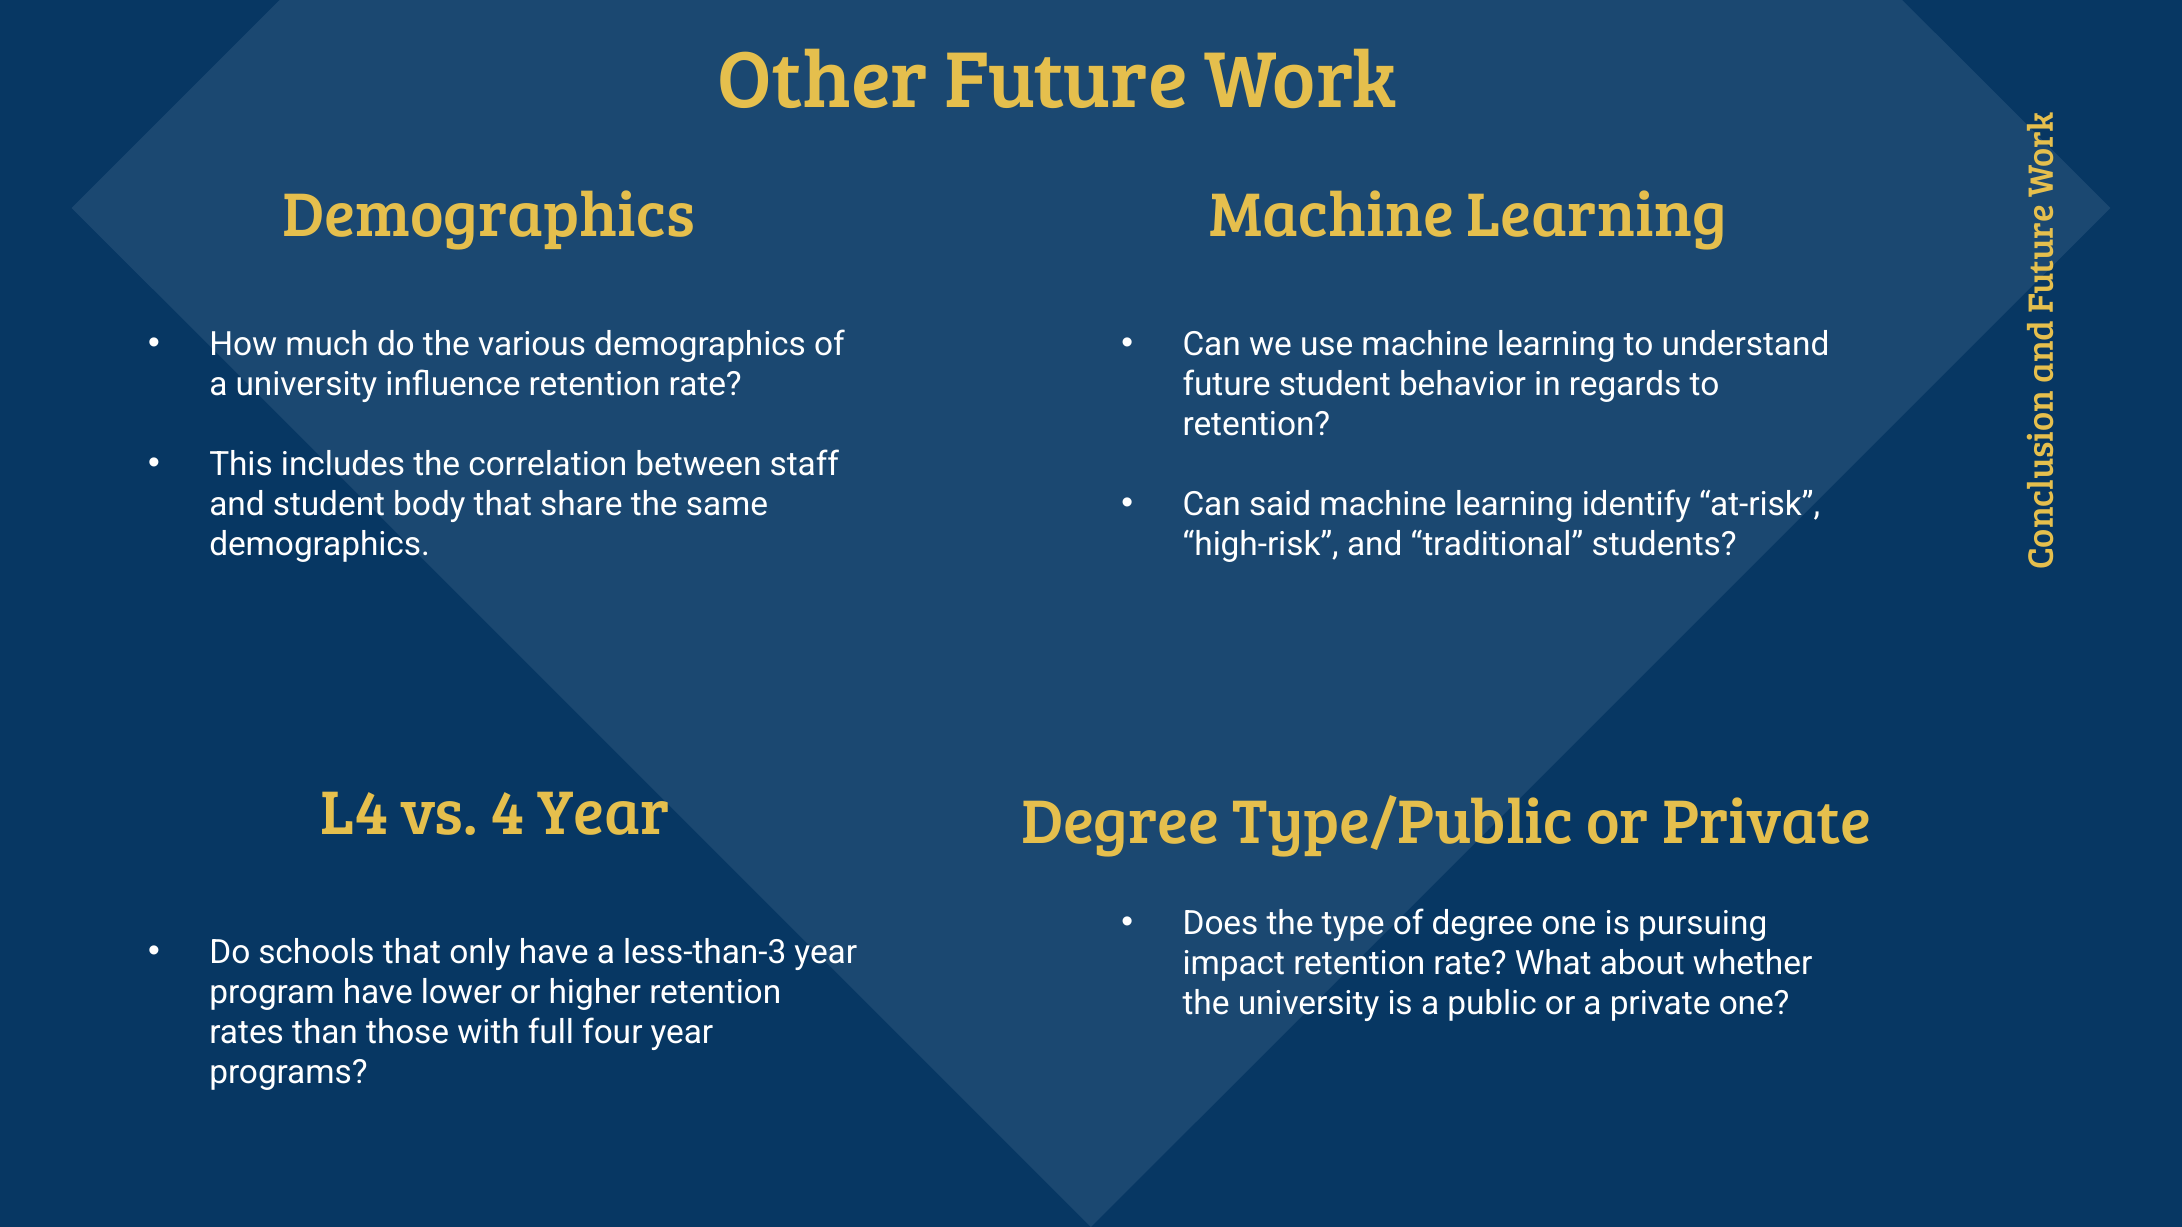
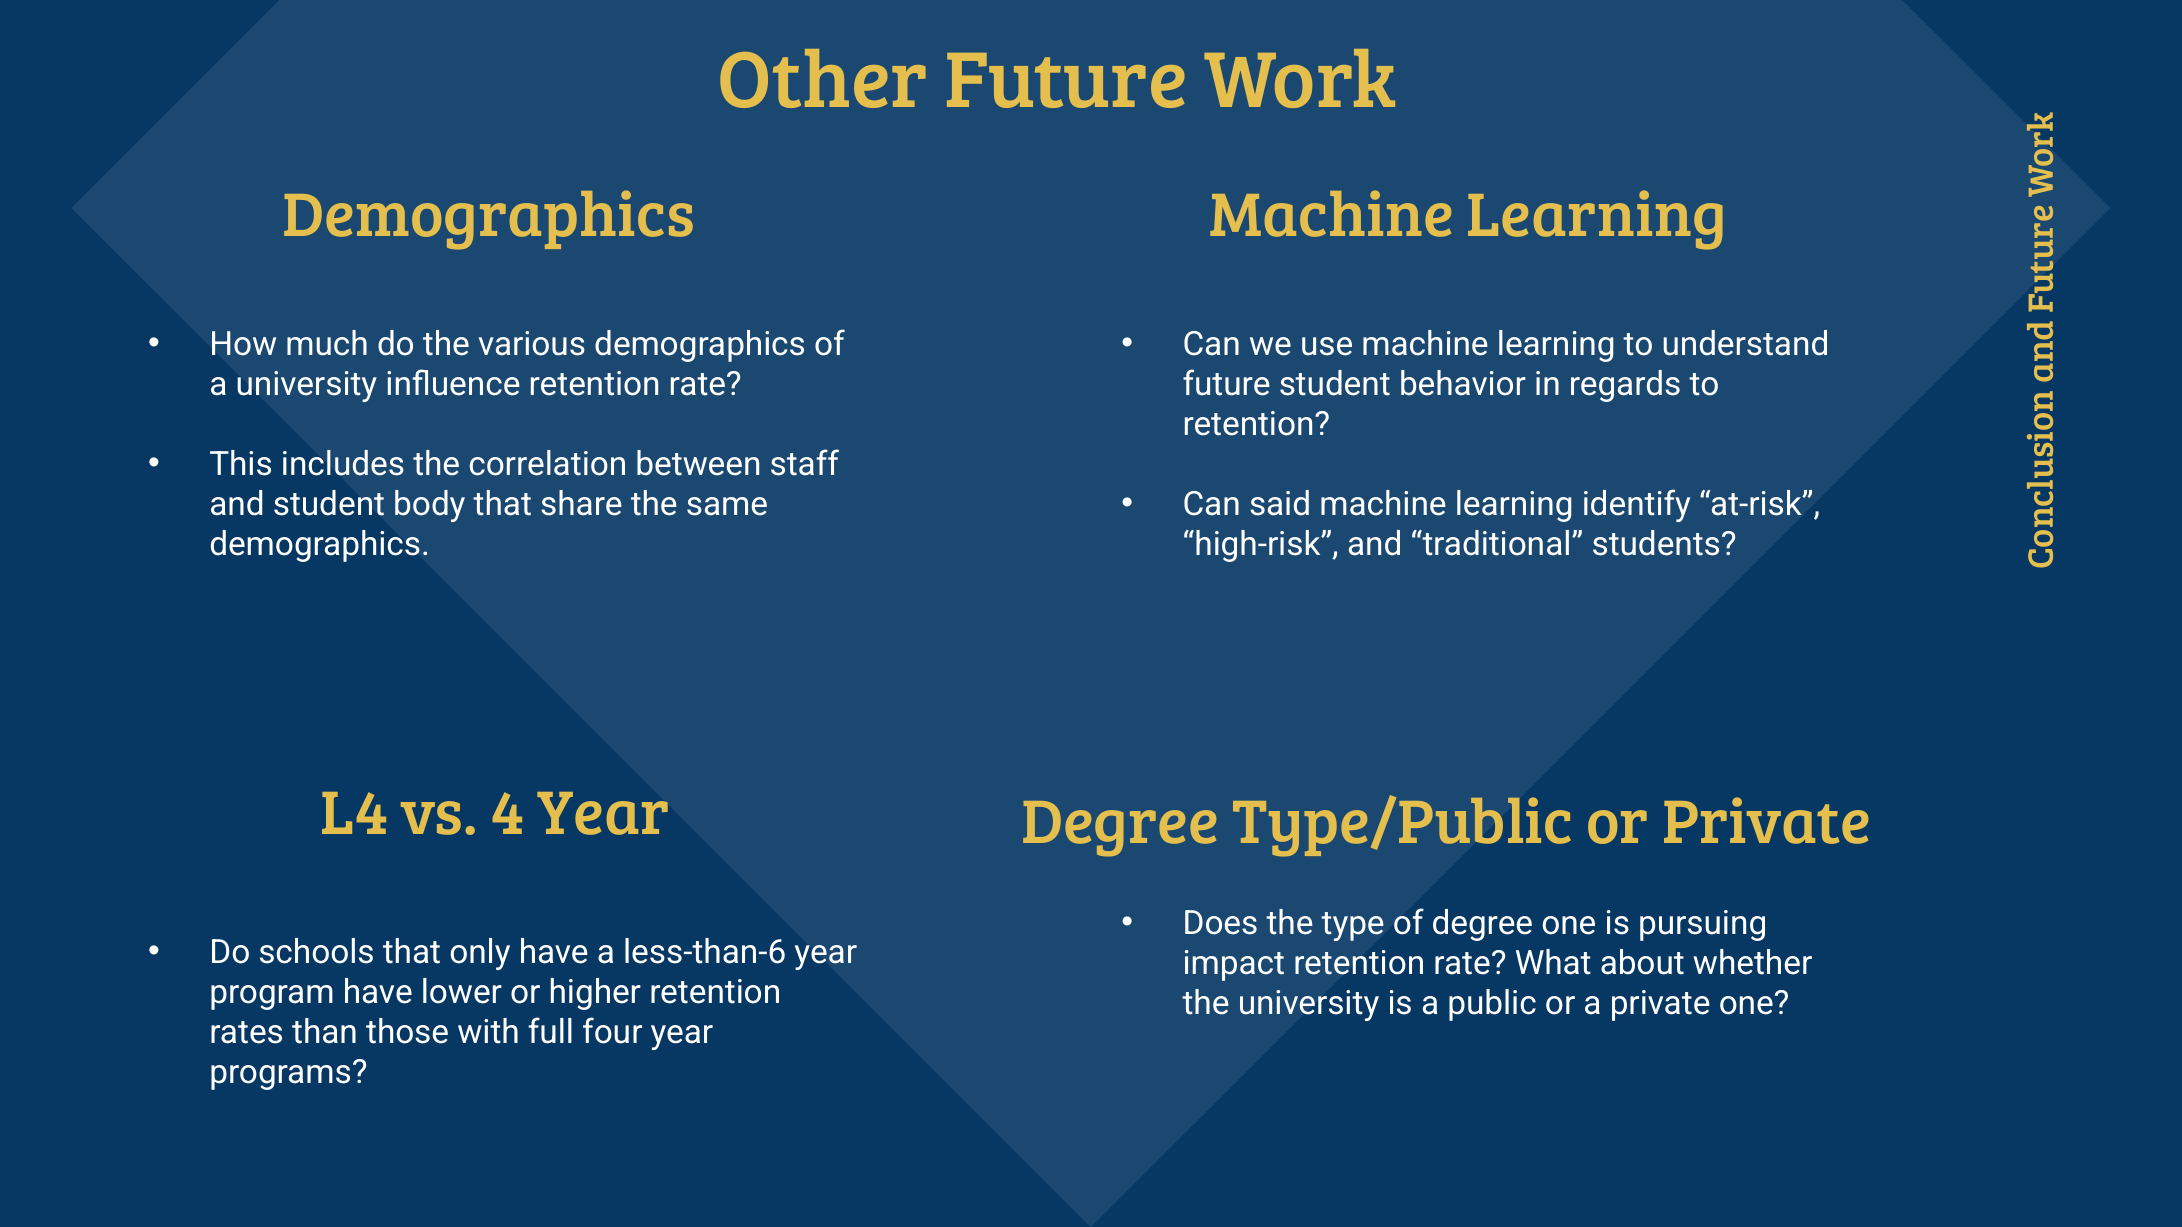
less-than-3: less-than-3 -> less-than-6 (705, 953)
